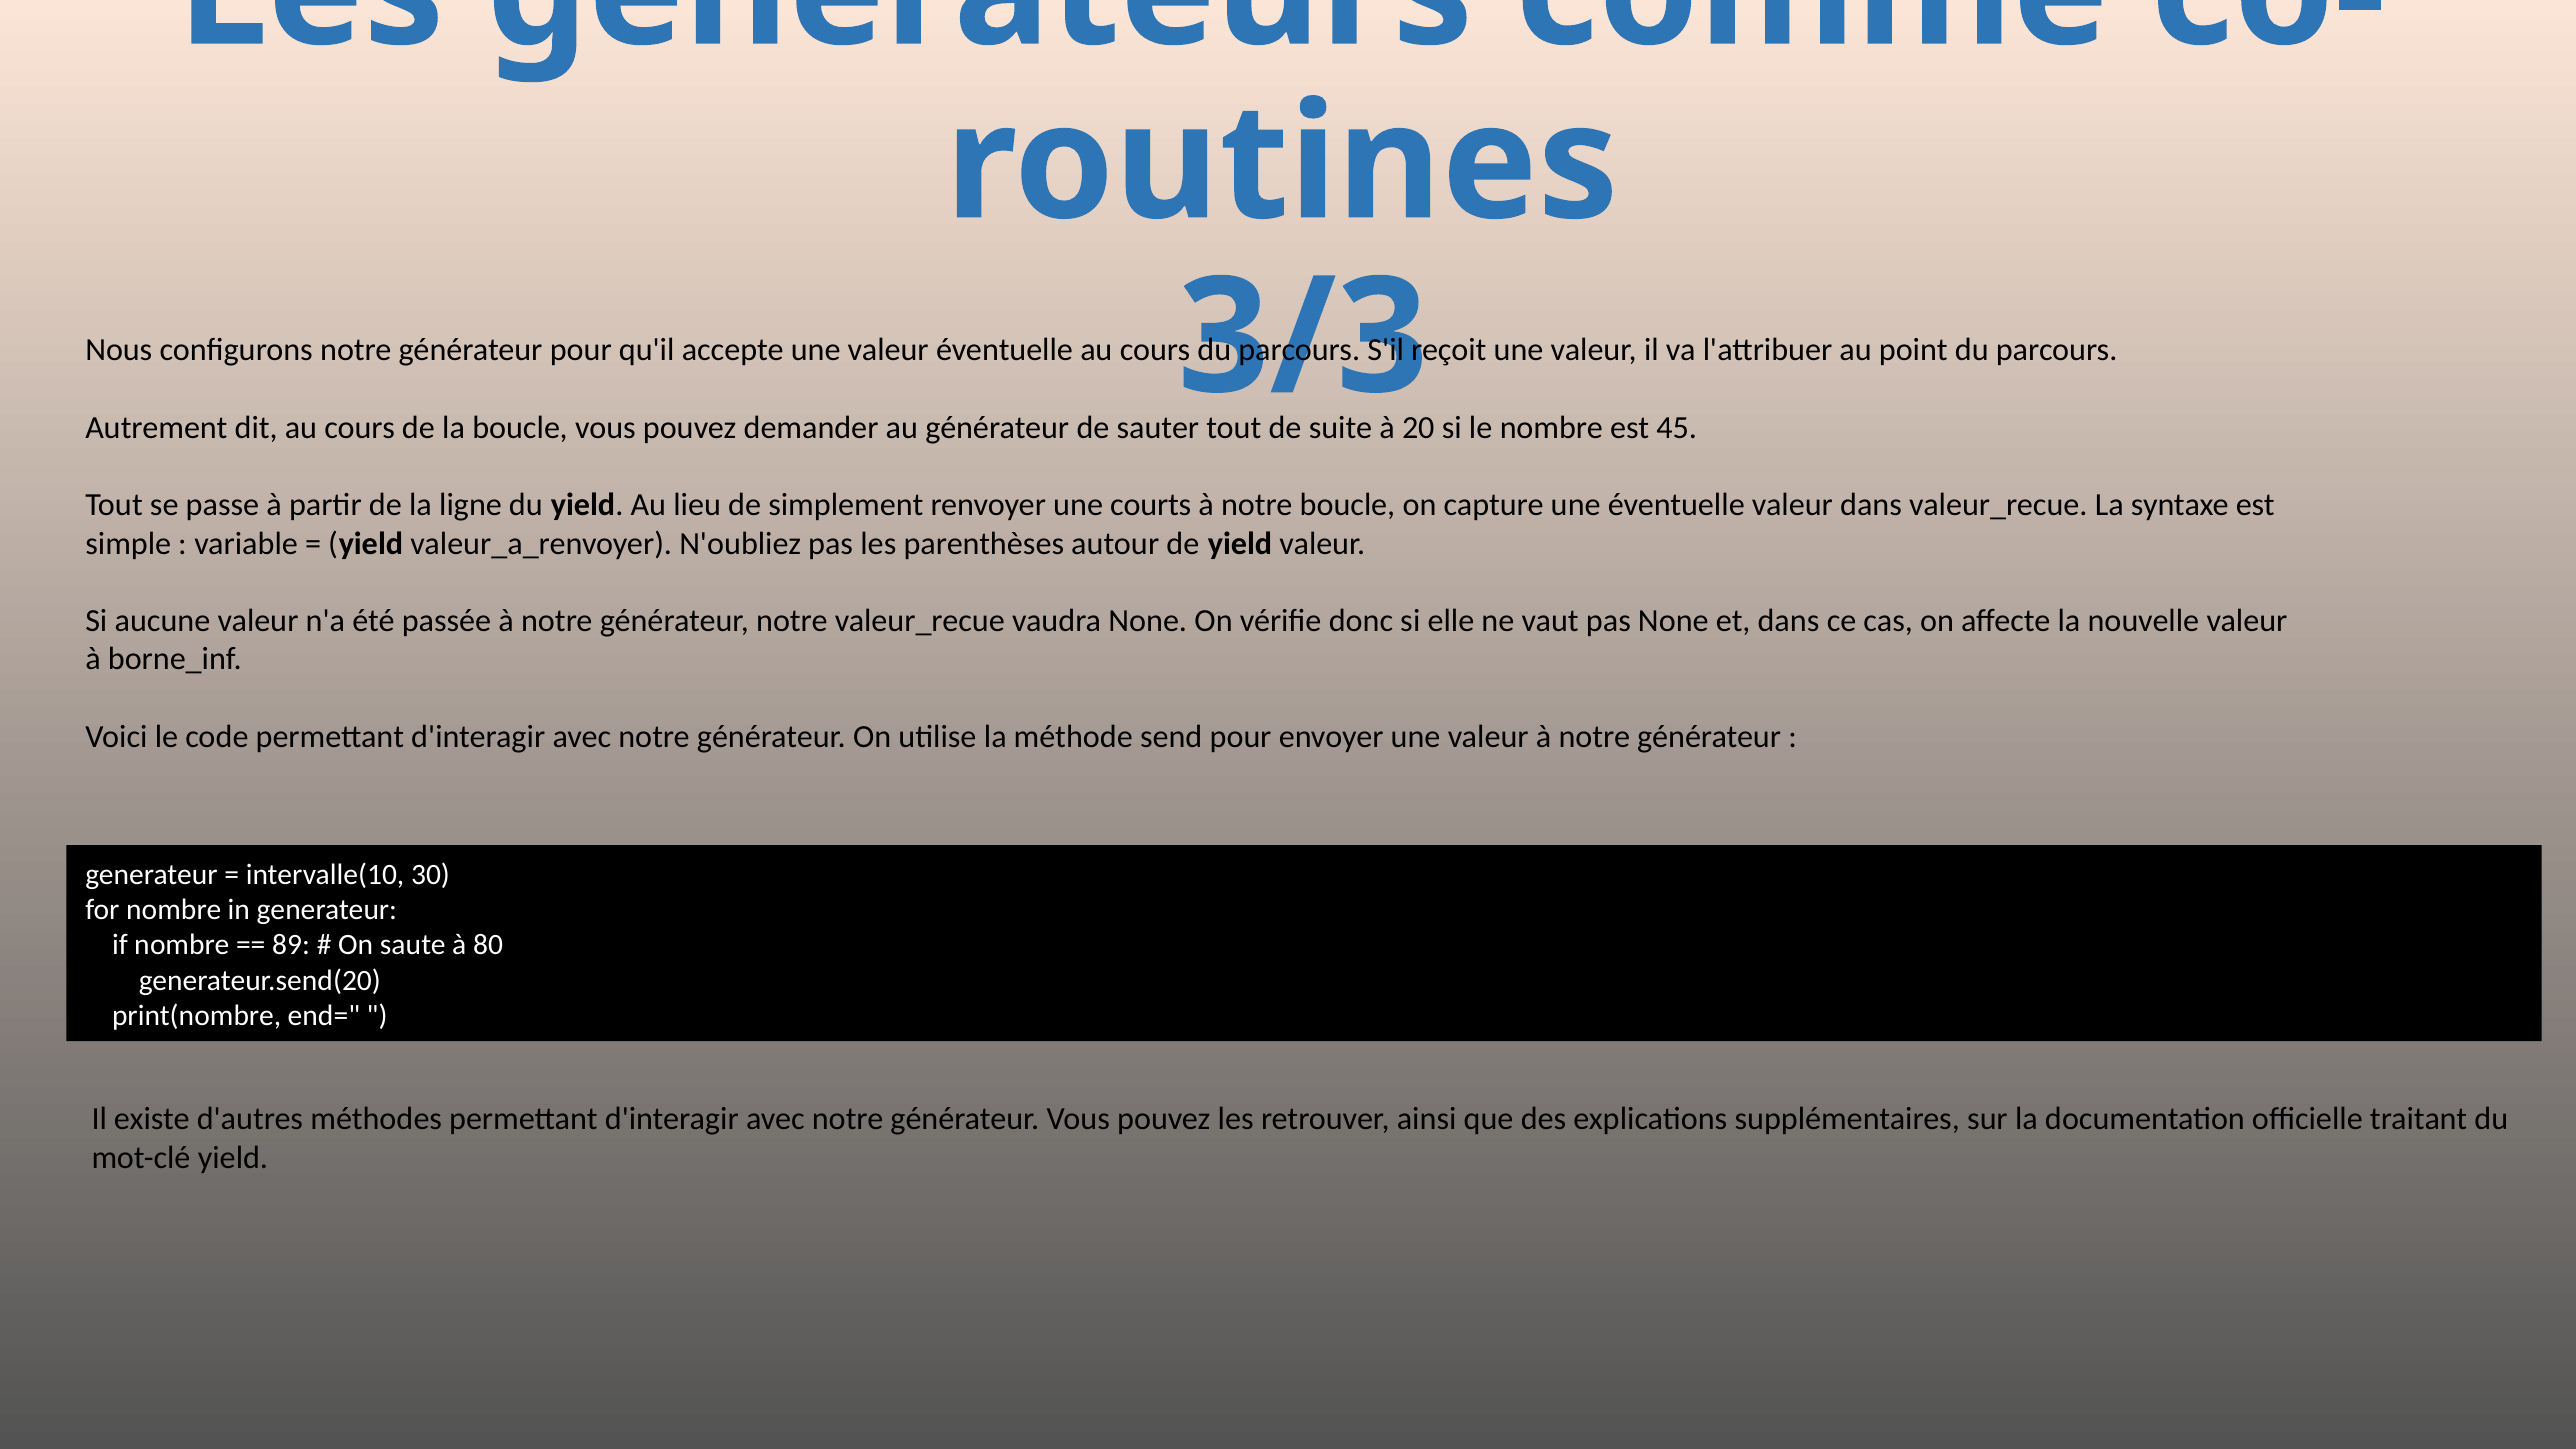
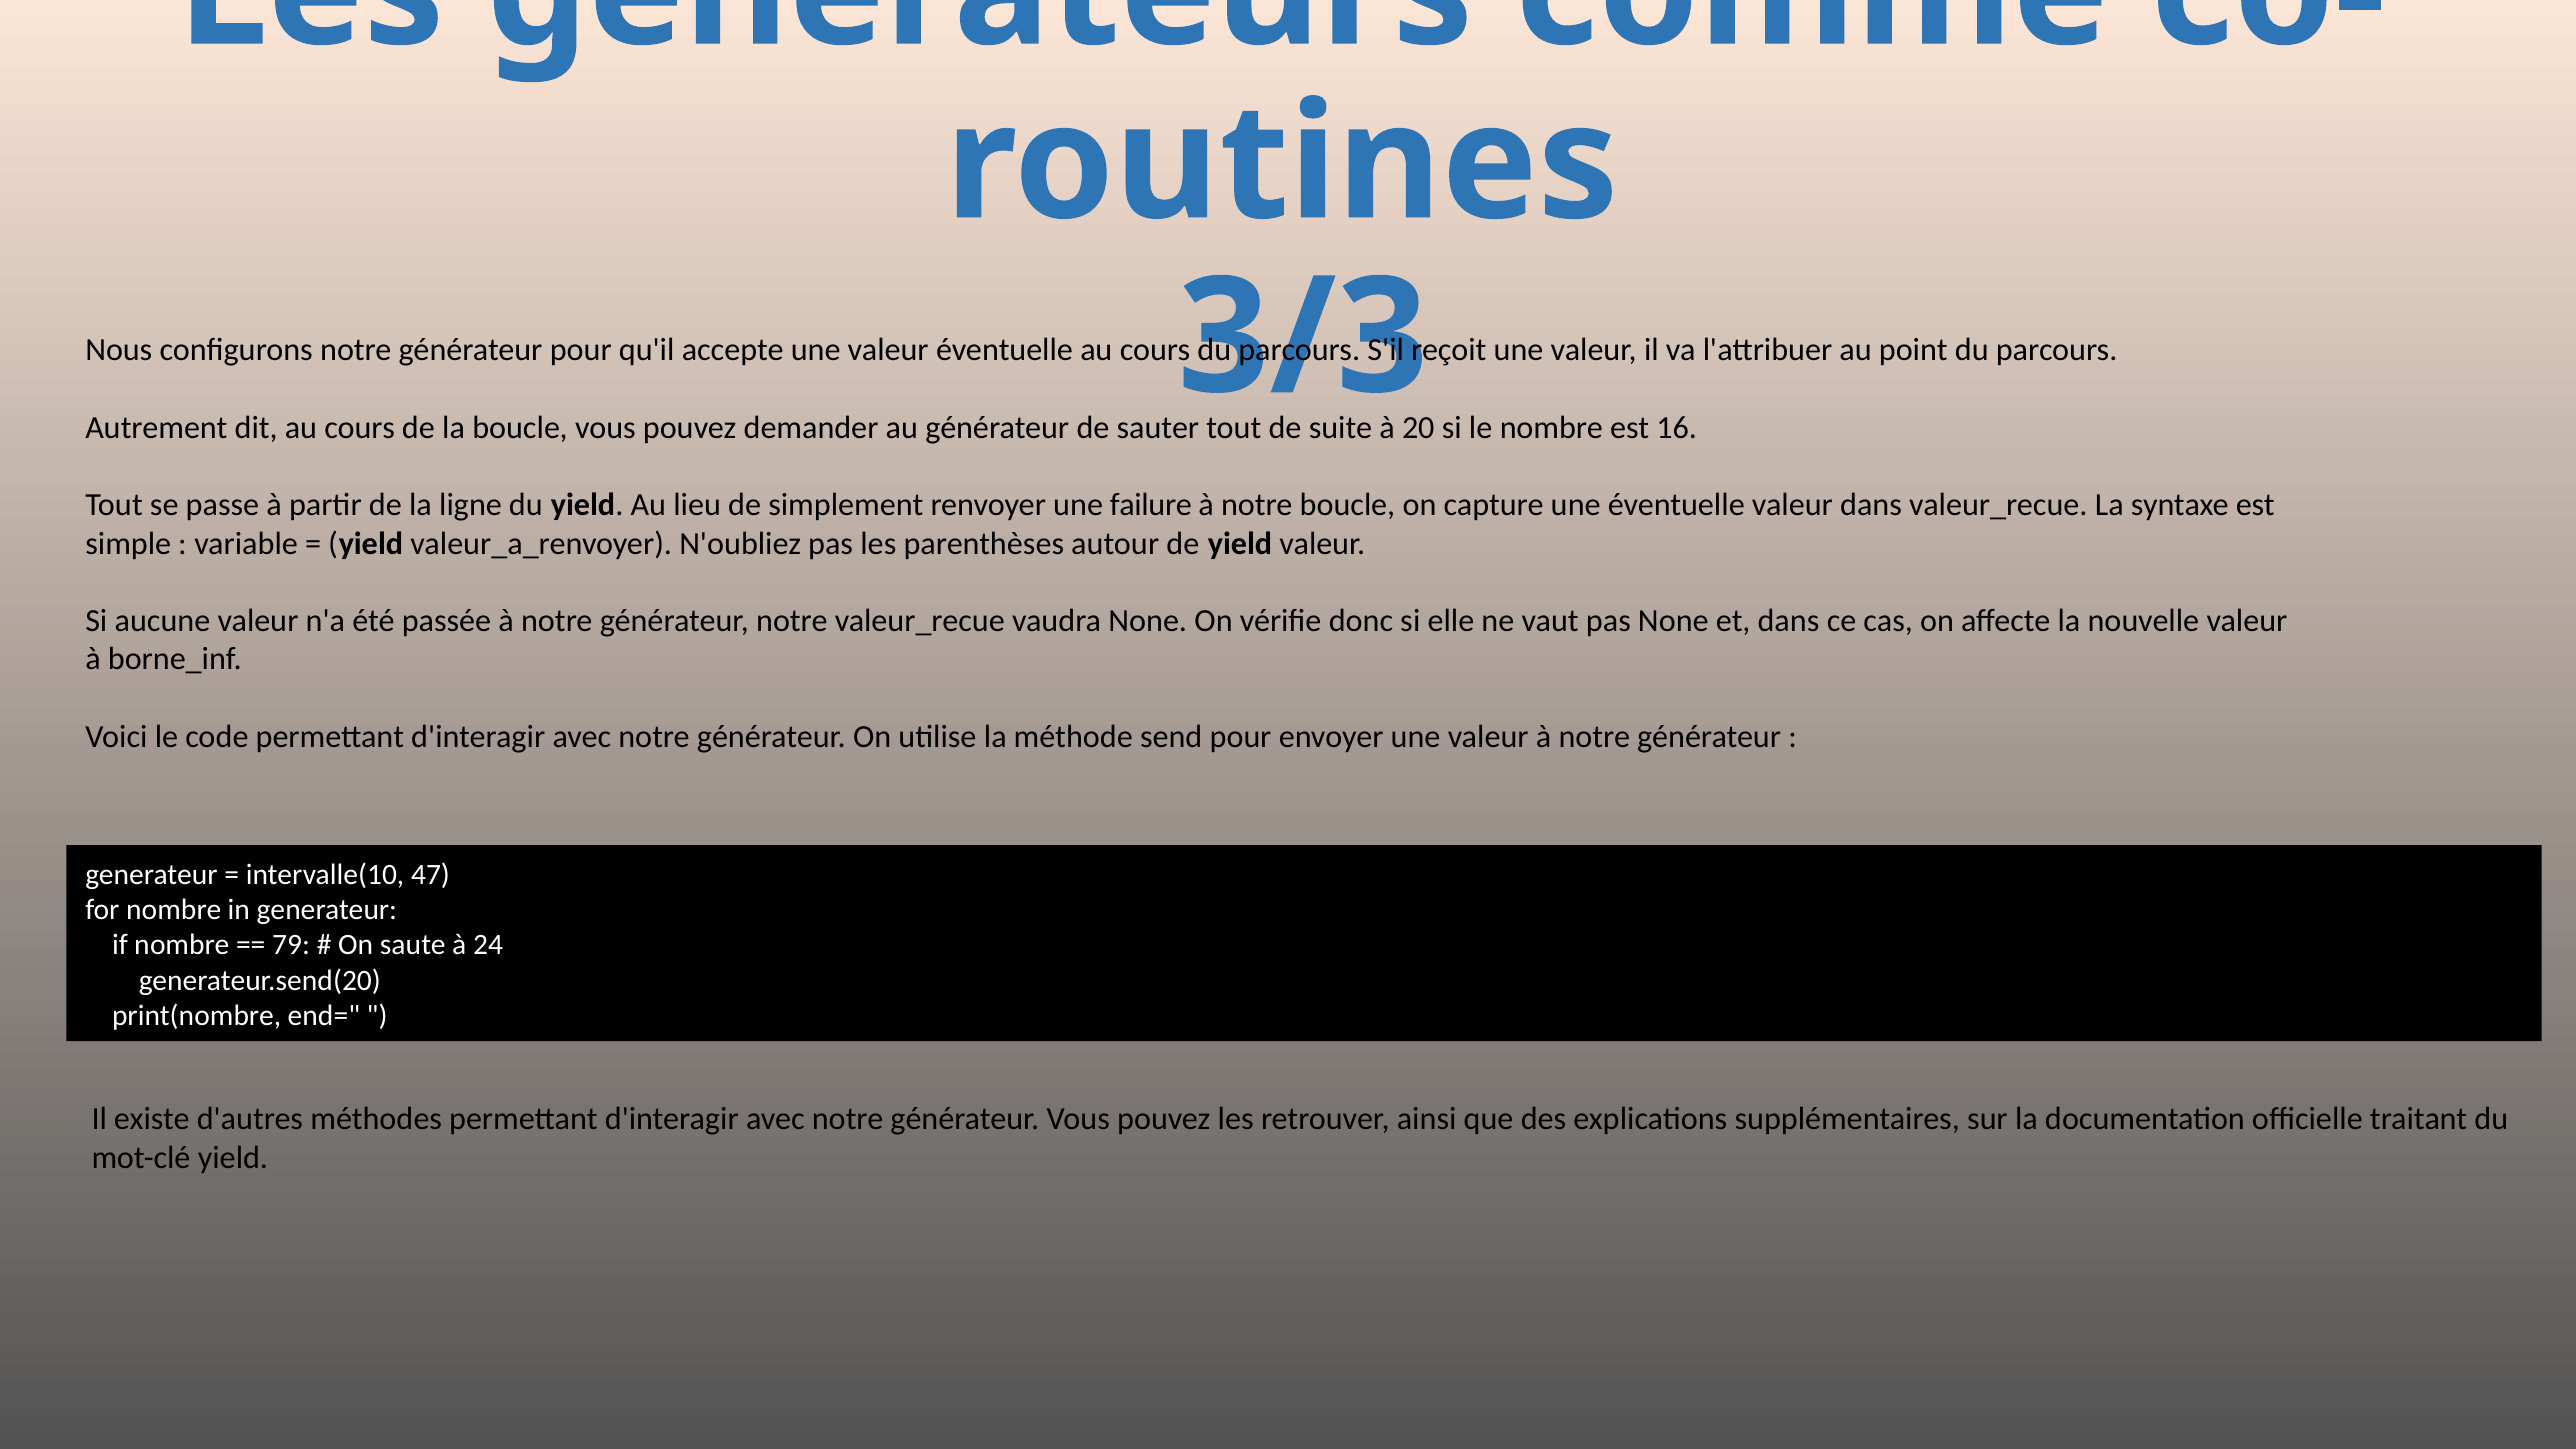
45: 45 -> 16 (1677, 428)
courts: courts -> failure (1151, 505)
30: 30 -> 47 (430, 874)
89: 89 -> 79 (291, 945)
80: 80 -> 24 (488, 945)
